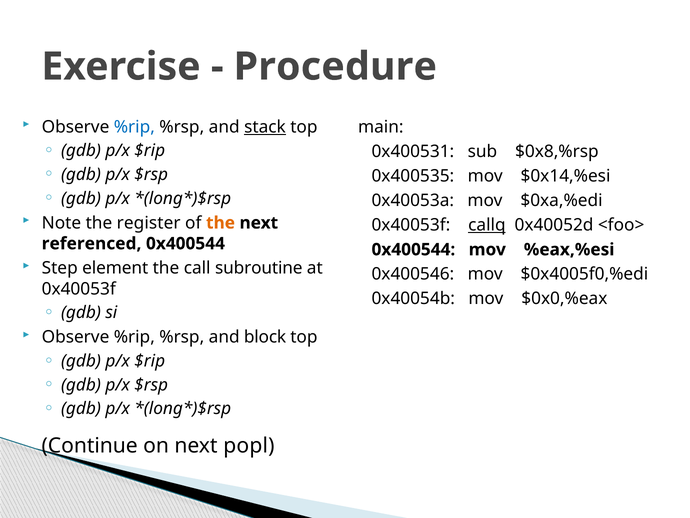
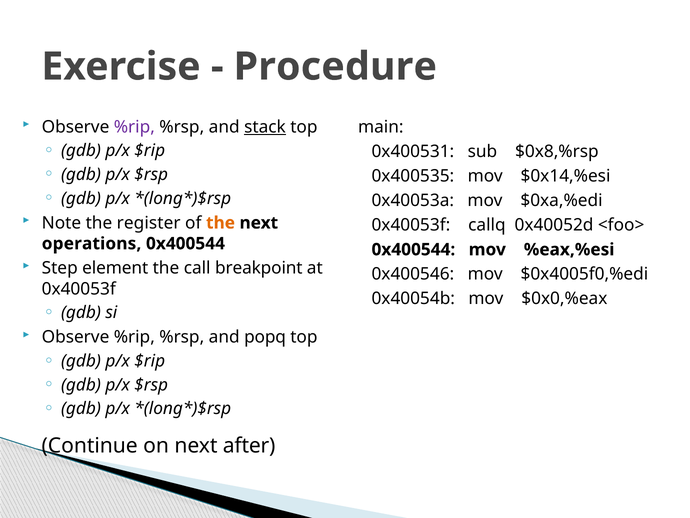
%rip colour: blue -> purple (134, 127)
callq underline: present -> none (487, 225)
referenced: referenced -> operations (92, 243)
subroutine: subroutine -> breakpoint (259, 268)
block: block -> popq (265, 337)
popl: popl -> after (249, 446)
